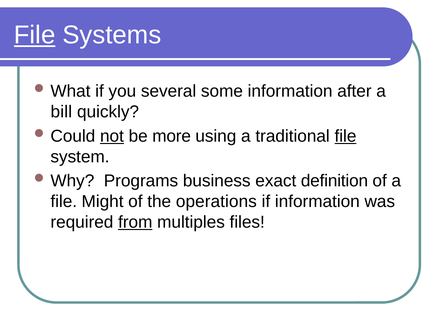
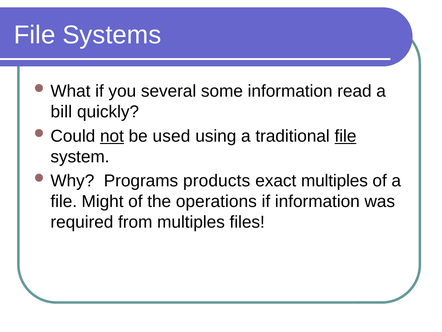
File underline: present -> none (35, 35)
after: after -> read (354, 91)
more: more -> used (171, 136)
business: business -> products (217, 181)
exact definition: definition -> multiples (334, 181)
from underline: present -> none (135, 222)
